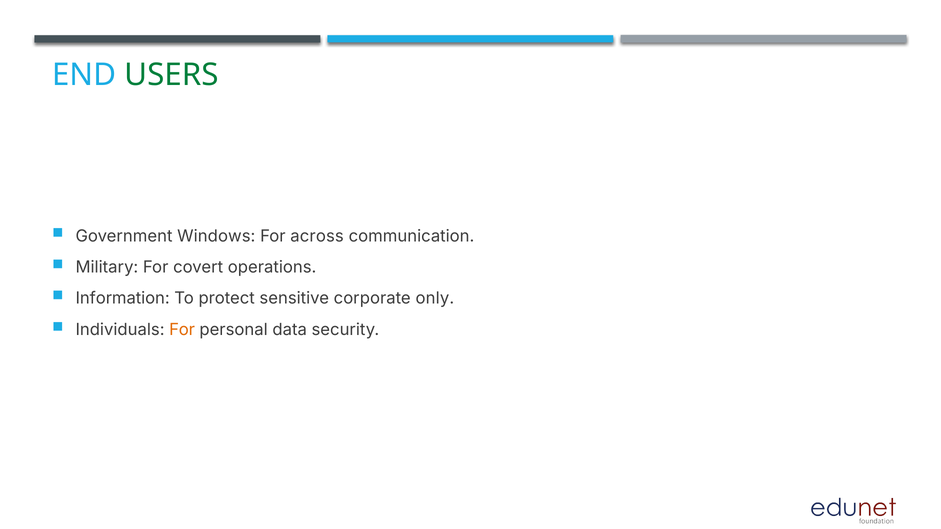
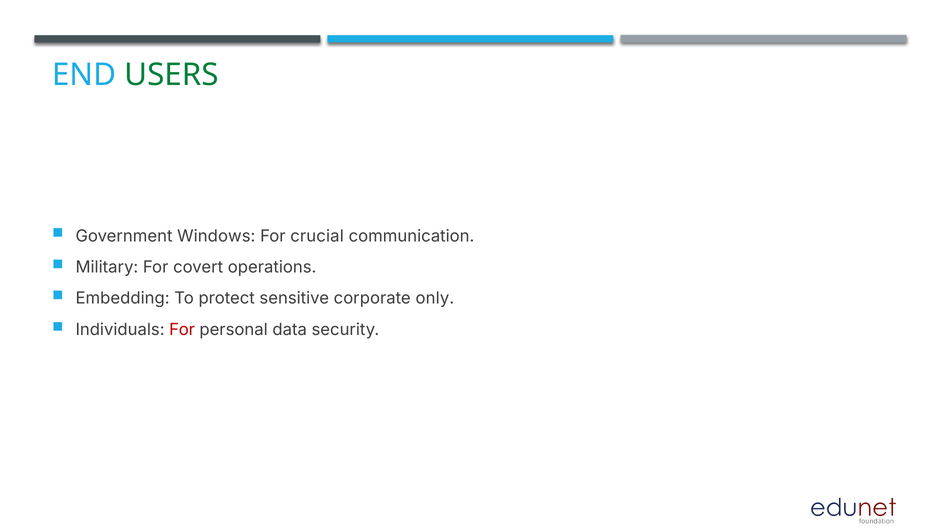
across: across -> crucial (317, 236)
Information: Information -> Embedding (123, 299)
For colour: orange -> red (182, 330)
